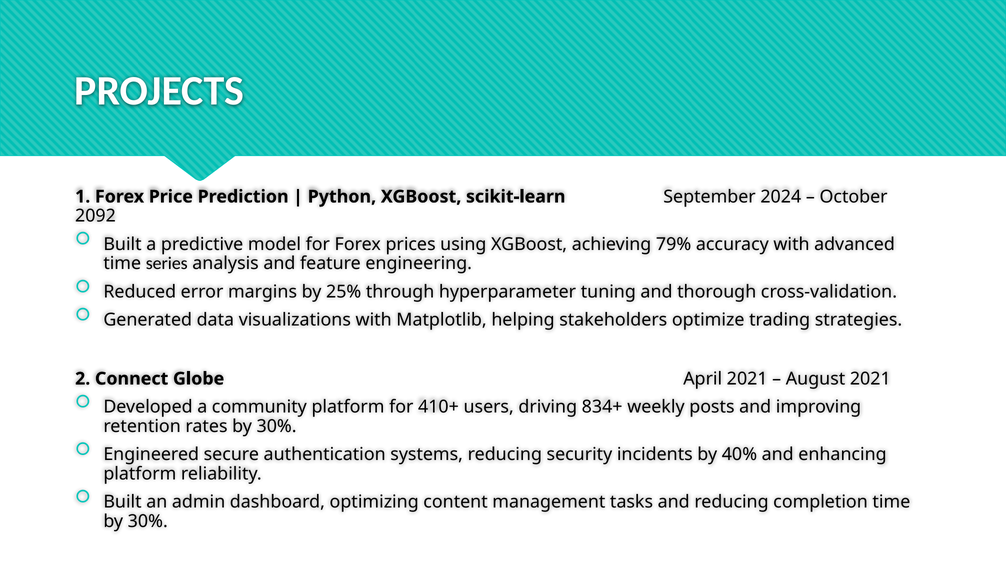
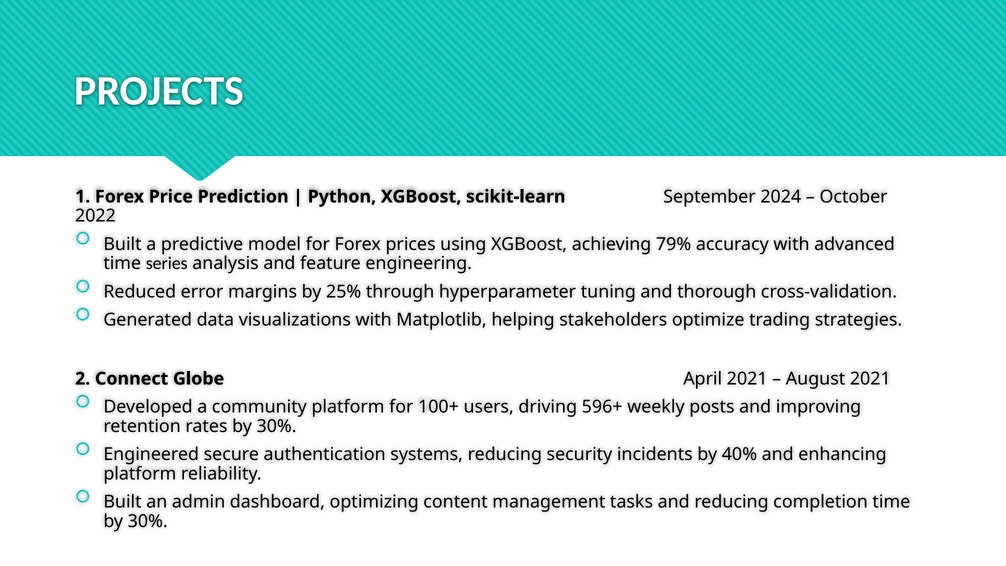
2092: 2092 -> 2022 (95, 216)
410+: 410+ -> 100+ (438, 407)
834+: 834+ -> 596+ (602, 407)
